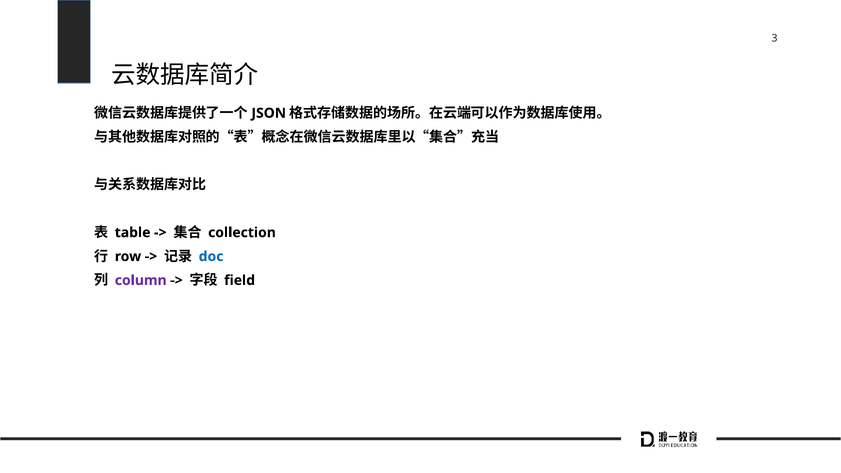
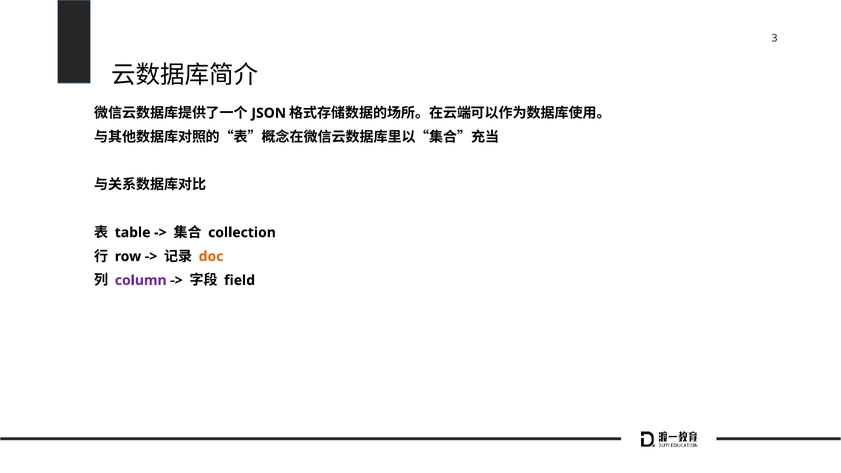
doc colour: blue -> orange (211, 256)
